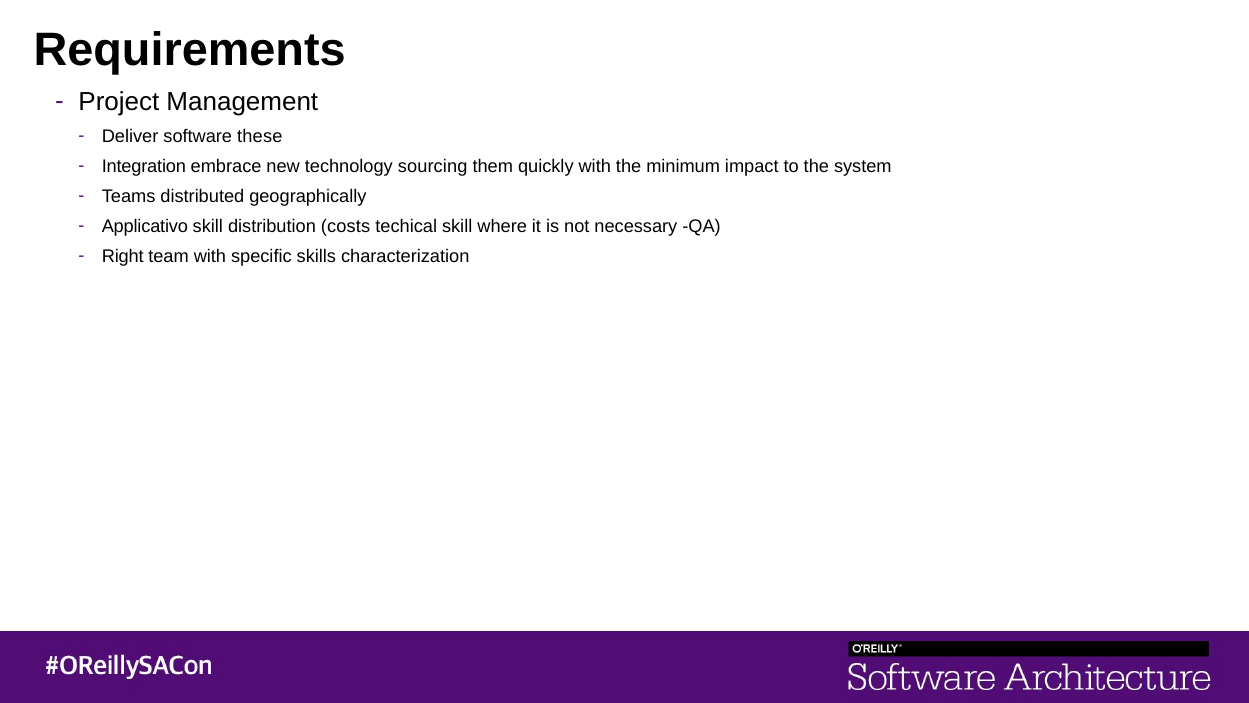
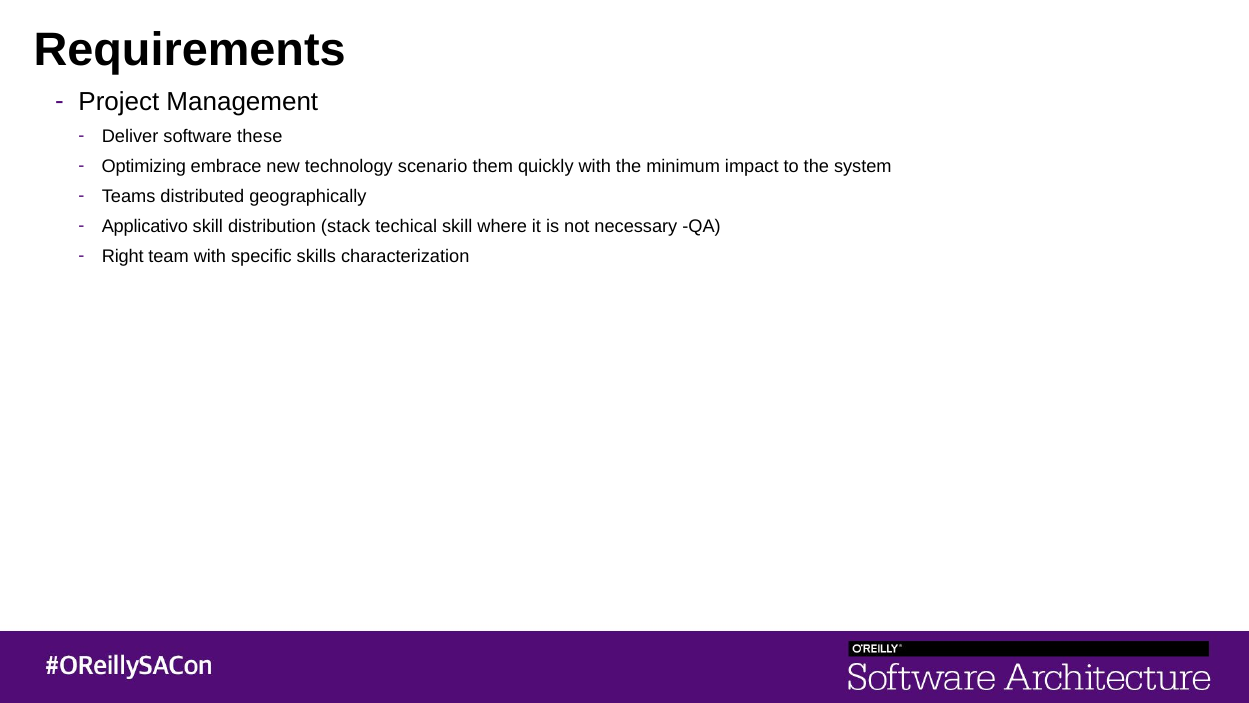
Integration: Integration -> Optimizing (144, 166)
sourcing: sourcing -> scenario (433, 166)
costs: costs -> stack (346, 226)
